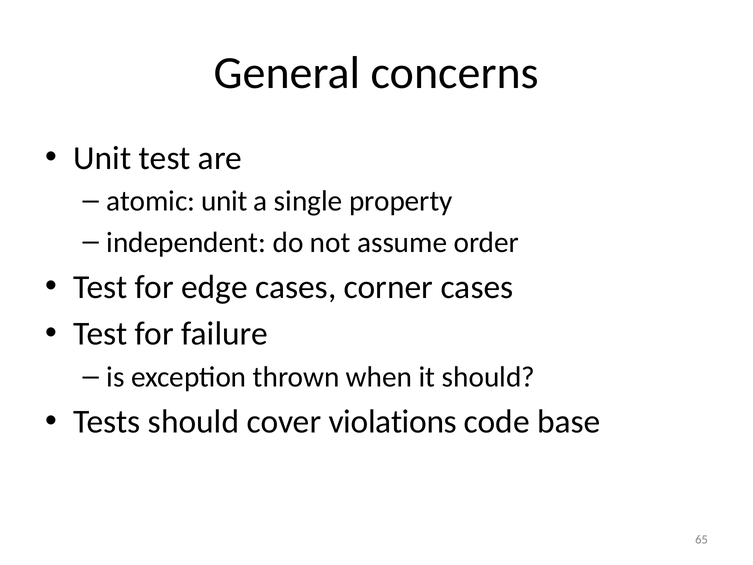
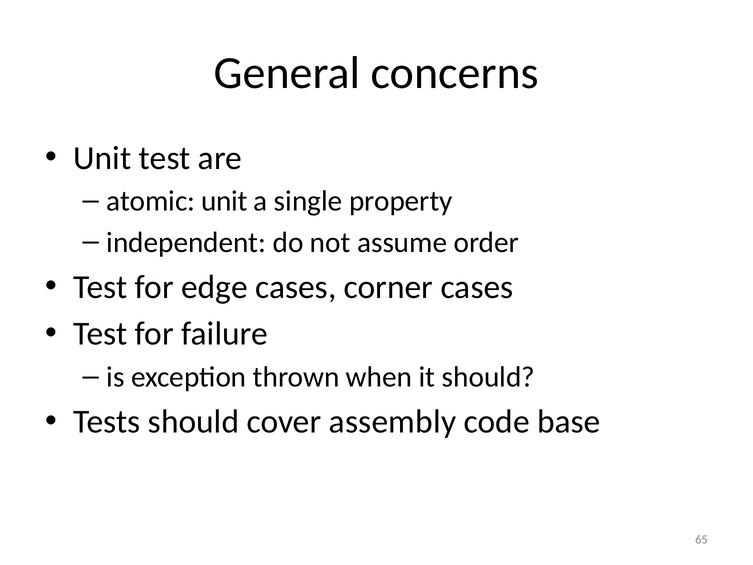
violations: violations -> assembly (392, 422)
